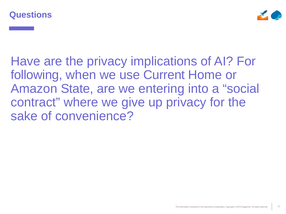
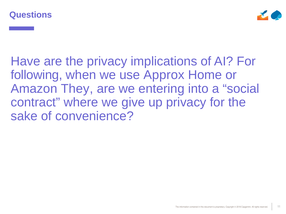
Current: Current -> Approx (164, 75)
State: State -> They (77, 89)
